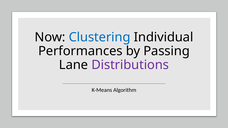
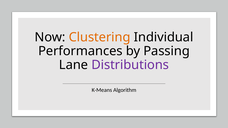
Clustering colour: blue -> orange (100, 37)
